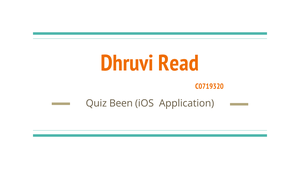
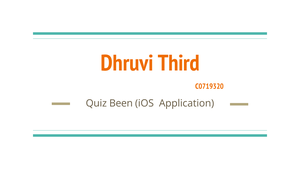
Read: Read -> Third (179, 63)
